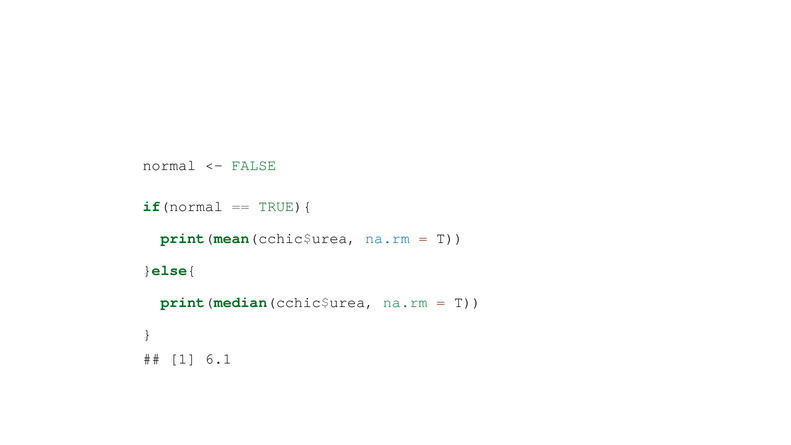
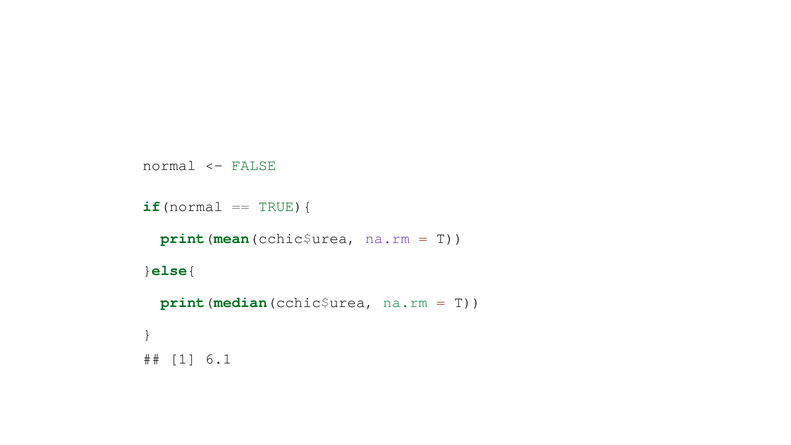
na.rm colour: blue -> purple (387, 238)
